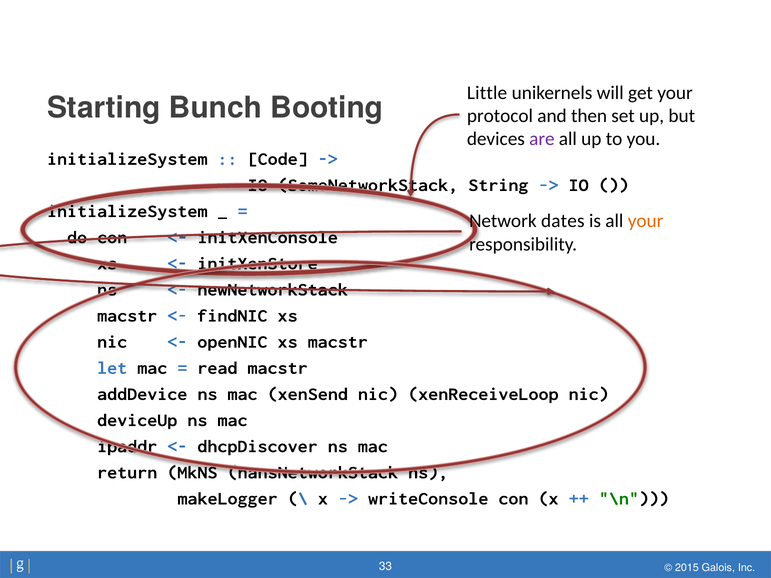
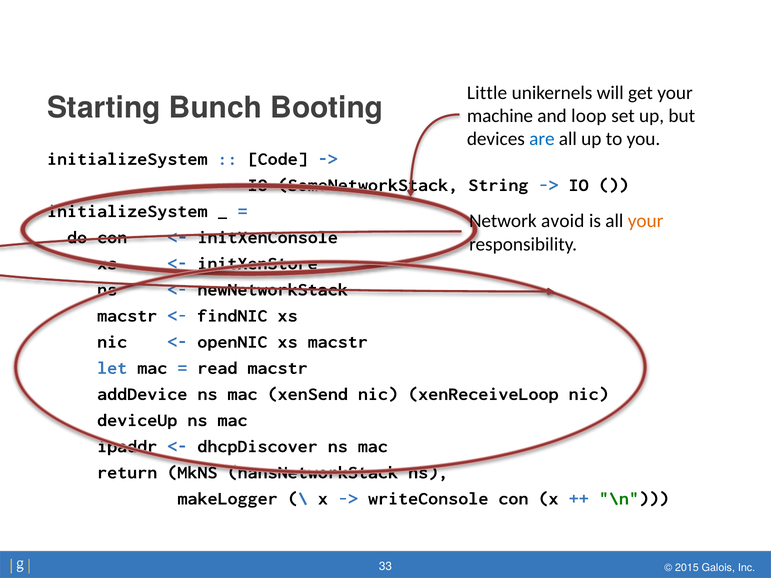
protocol: protocol -> machine (500, 116)
then: then -> loop (589, 116)
are colour: purple -> blue (542, 139)
dates: dates -> avoid (563, 221)
